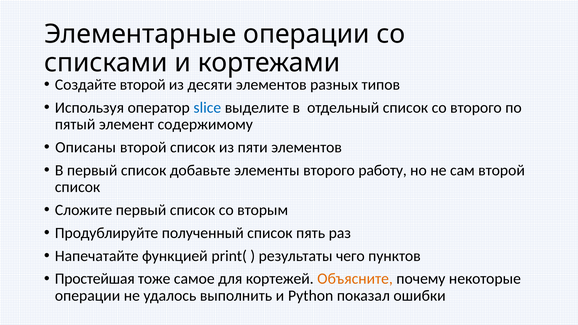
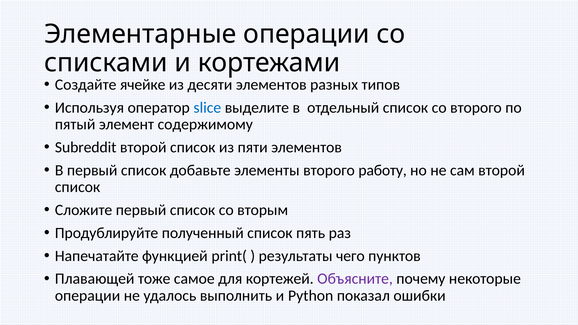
Создайте второй: второй -> ячейке (143, 85)
Описаны: Описаны -> Subreddit (86, 147)
Простейшая: Простейшая -> Плавающей (95, 279)
Объясните colour: orange -> purple (355, 279)
